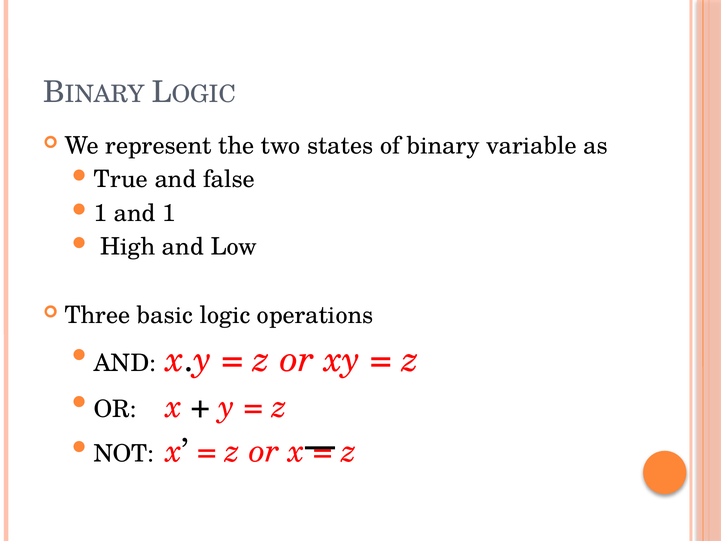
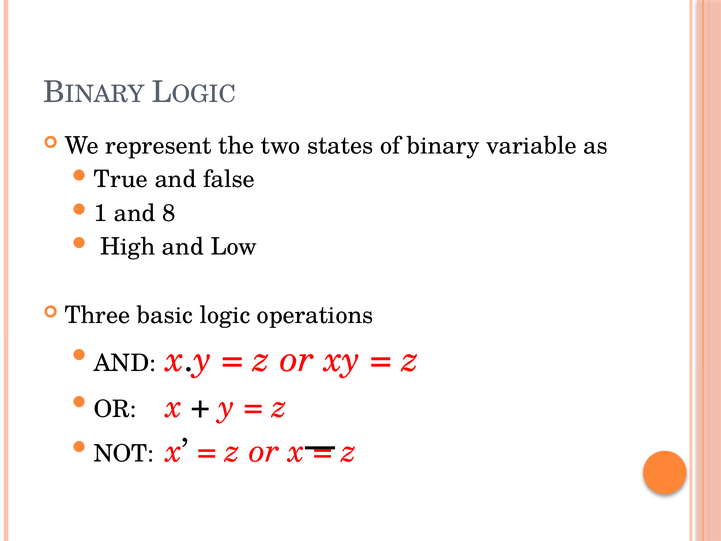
and 1: 1 -> 8 (169, 213)
